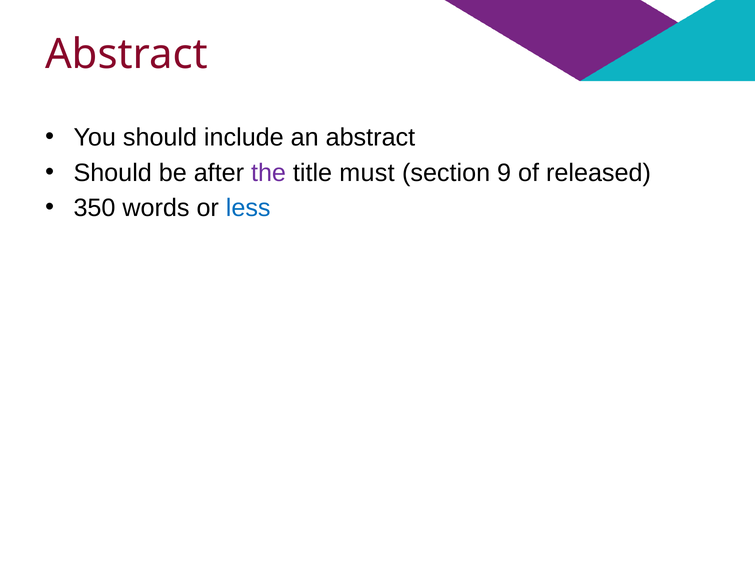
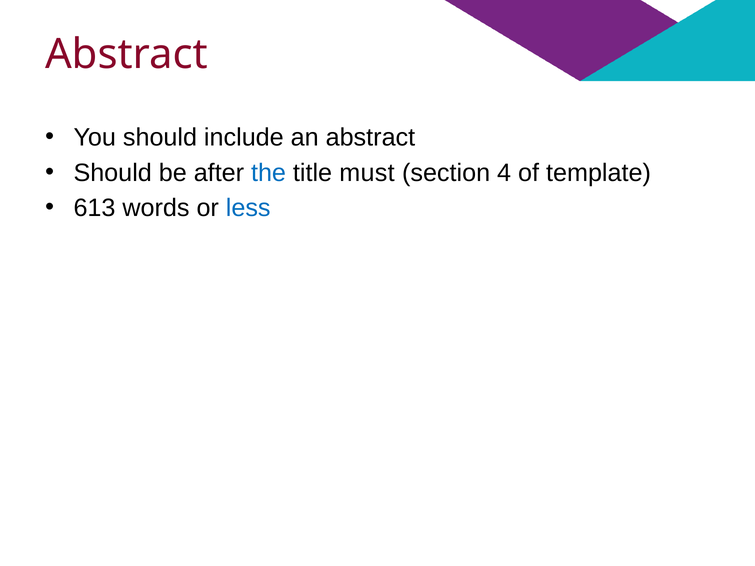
the colour: purple -> blue (269, 173)
9: 9 -> 4 (504, 173)
released: released -> template (599, 173)
350: 350 -> 613 (94, 208)
